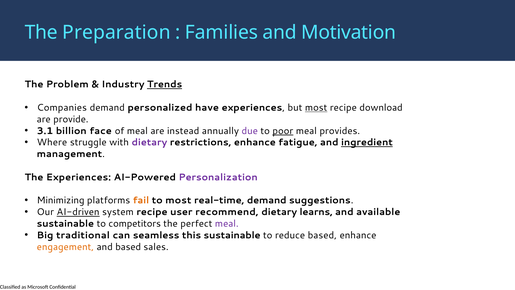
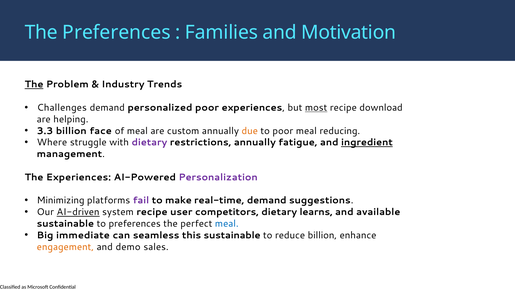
The Preparation: Preparation -> Preferences (117, 32)
The underline: none -> present (34, 84)
Trends underline: present -> none (165, 84)
Companies: Companies -> Challenges (62, 108)
personalized have: have -> poor (207, 108)
provide: provide -> helping (71, 119)
3.1: 3.1 -> 3.3 (45, 131)
instead: instead -> custom (183, 131)
due colour: purple -> orange (250, 131)
poor underline: present -> none (283, 131)
provides: provides -> reducing (340, 131)
restrictions enhance: enhance -> annually (255, 142)
fail colour: orange -> purple (141, 200)
to most: most -> make (178, 200)
recommend: recommend -> competitors (227, 212)
to competitors: competitors -> preferences (135, 223)
meal colour: purple -> blue (227, 223)
traditional: traditional -> immediate (83, 235)
reduce based: based -> billion (322, 235)
and based: based -> demo (128, 247)
